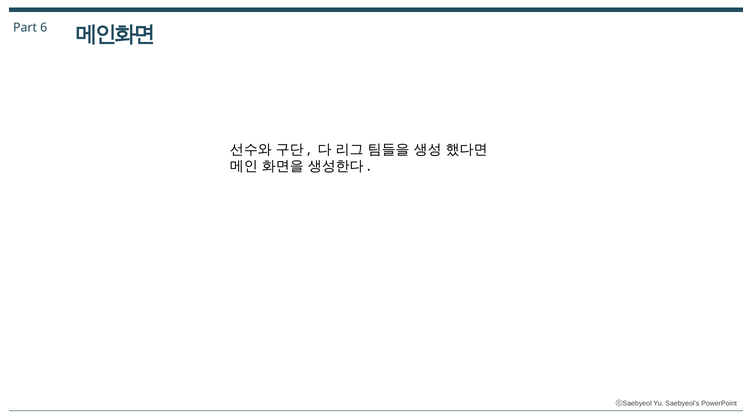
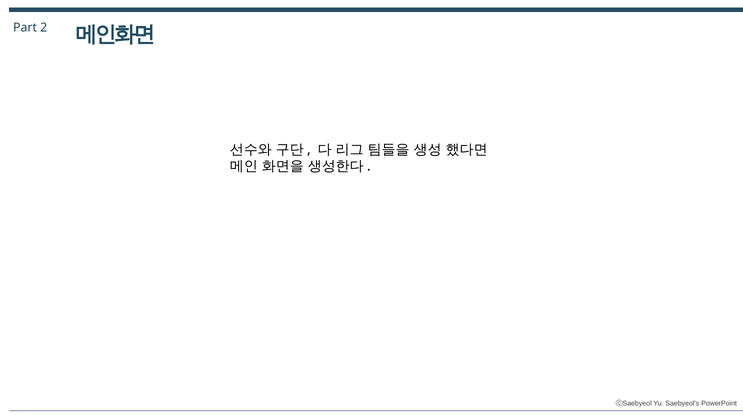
6: 6 -> 2 (44, 28)
